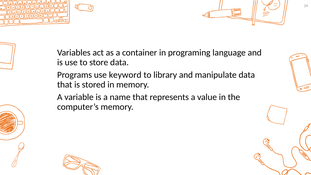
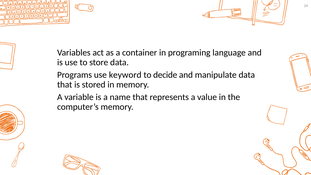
library: library -> decide (165, 75)
